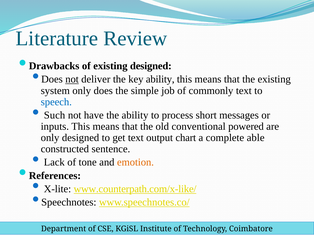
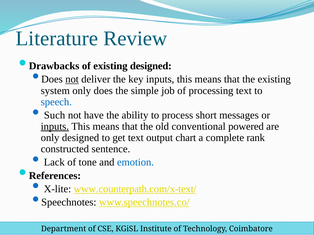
key ability: ability -> inputs (160, 79)
commonly: commonly -> processing (211, 91)
inputs underline: none -> present (55, 127)
able: able -> rank (256, 138)
emotion colour: orange -> blue (135, 163)
www.counterpath.com/x-like/: www.counterpath.com/x-like/ -> www.counterpath.com/x-text/ (135, 189)
